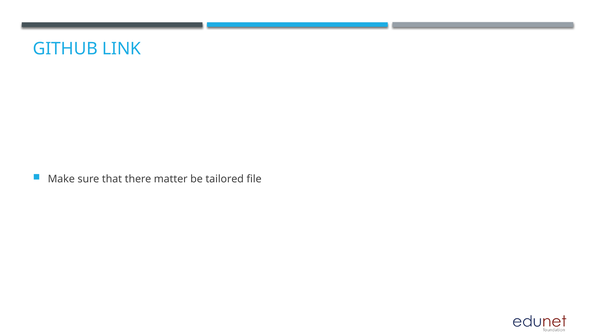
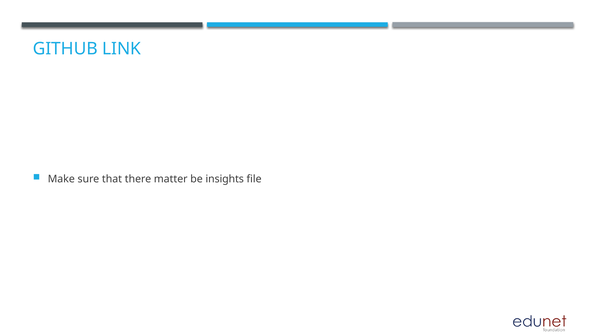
tailored: tailored -> insights (225, 179)
